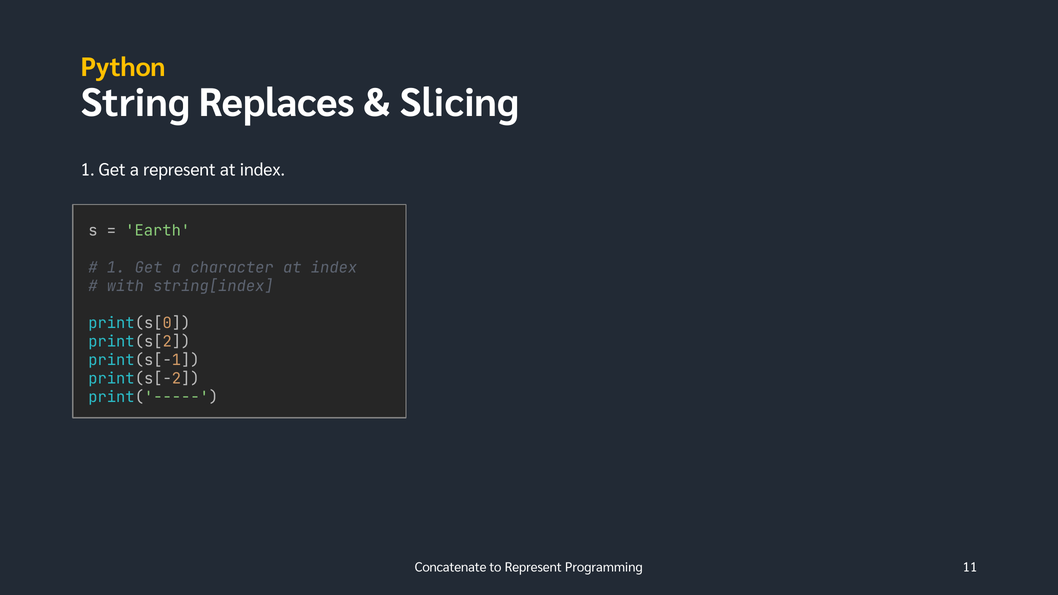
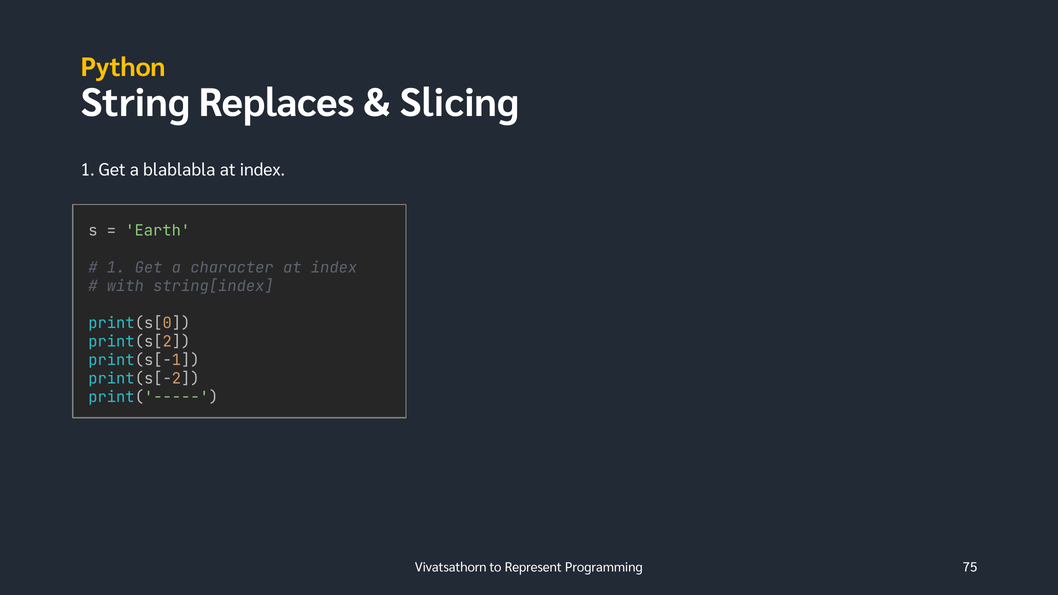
a represent: represent -> blablabla (179, 170)
Concatenate: Concatenate -> Vivatsathorn (451, 568)
11: 11 -> 75 (970, 568)
